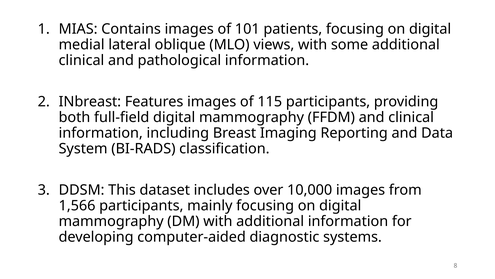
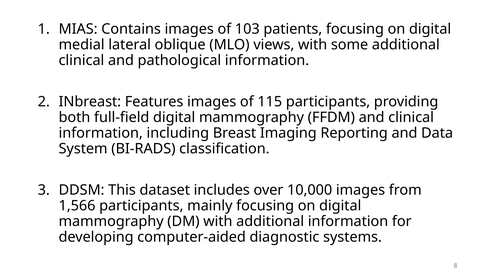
101: 101 -> 103 (247, 29)
